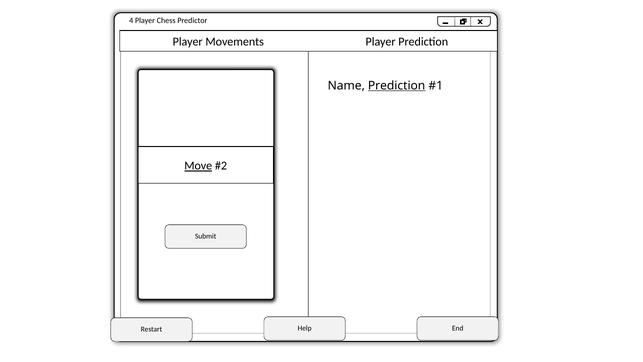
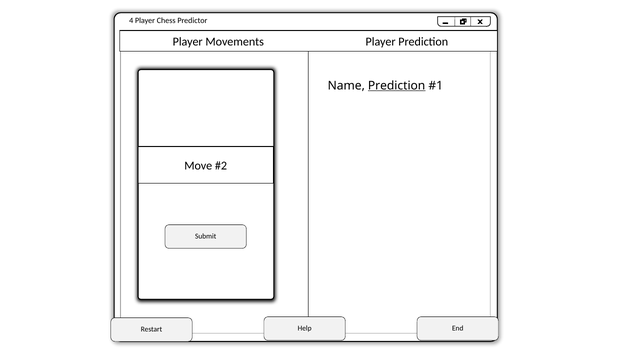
Move underline: present -> none (198, 166)
